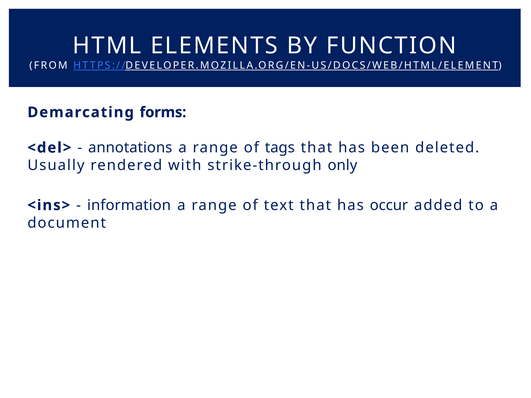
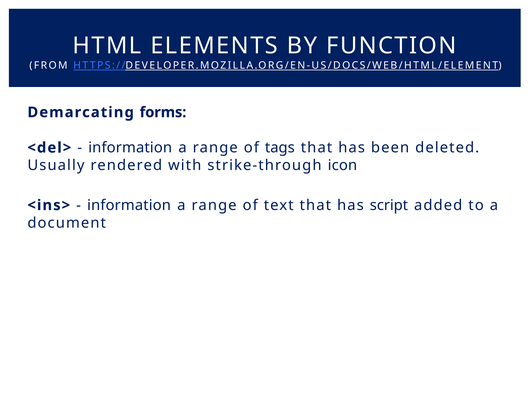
annotations: annotations -> information (130, 148)
only: only -> icon (342, 166)
occur: occur -> script (389, 205)
